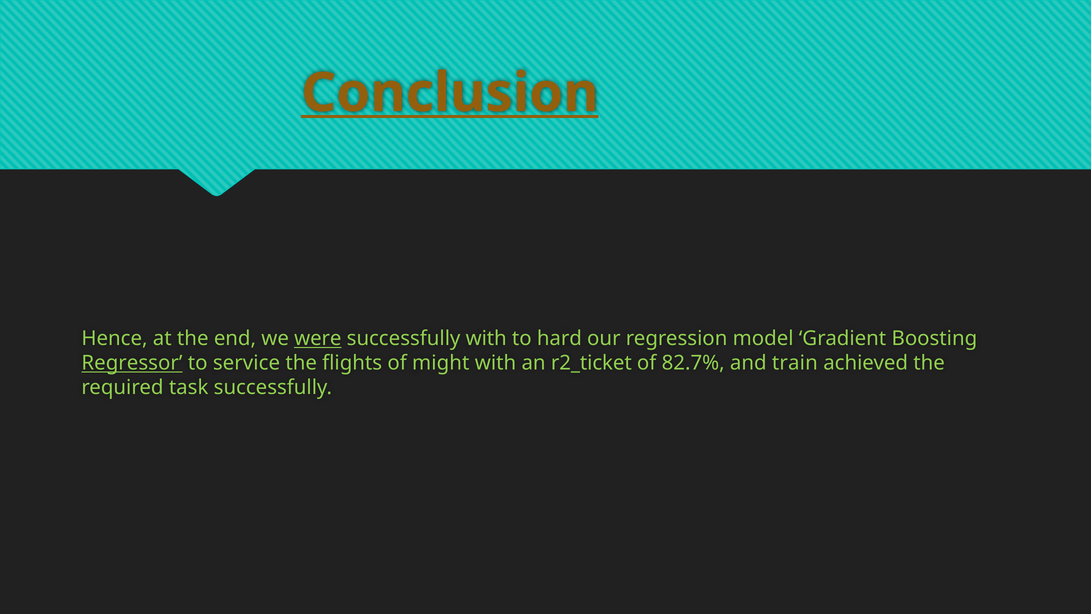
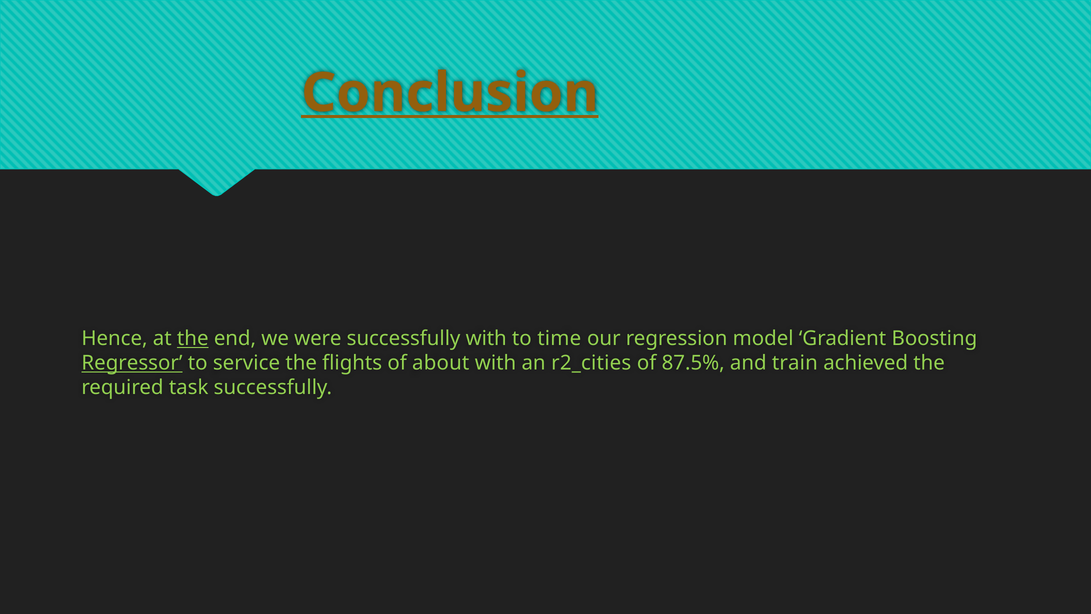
the underline: none -> present (193, 338)
were underline: present -> none (318, 338)
hard: hard -> time (559, 338)
might: might -> about (441, 363)
r2_ticket: r2_ticket -> r2_cities (591, 363)
82.7%: 82.7% -> 87.5% (693, 363)
